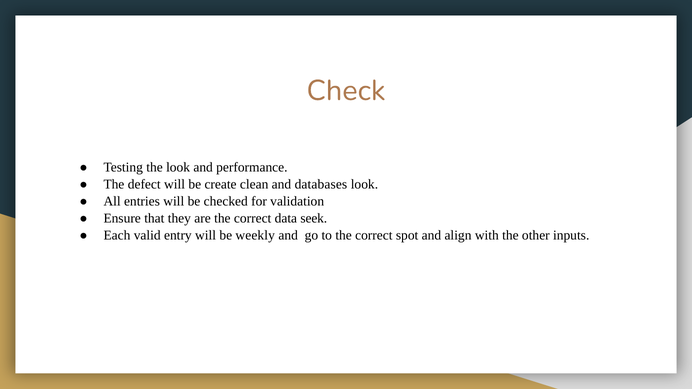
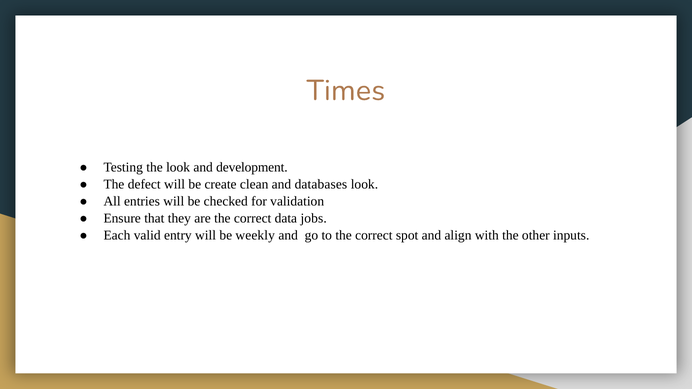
Check: Check -> Times (346, 91)
performance: performance -> development (252, 167)
seek: seek -> jobs (314, 219)
